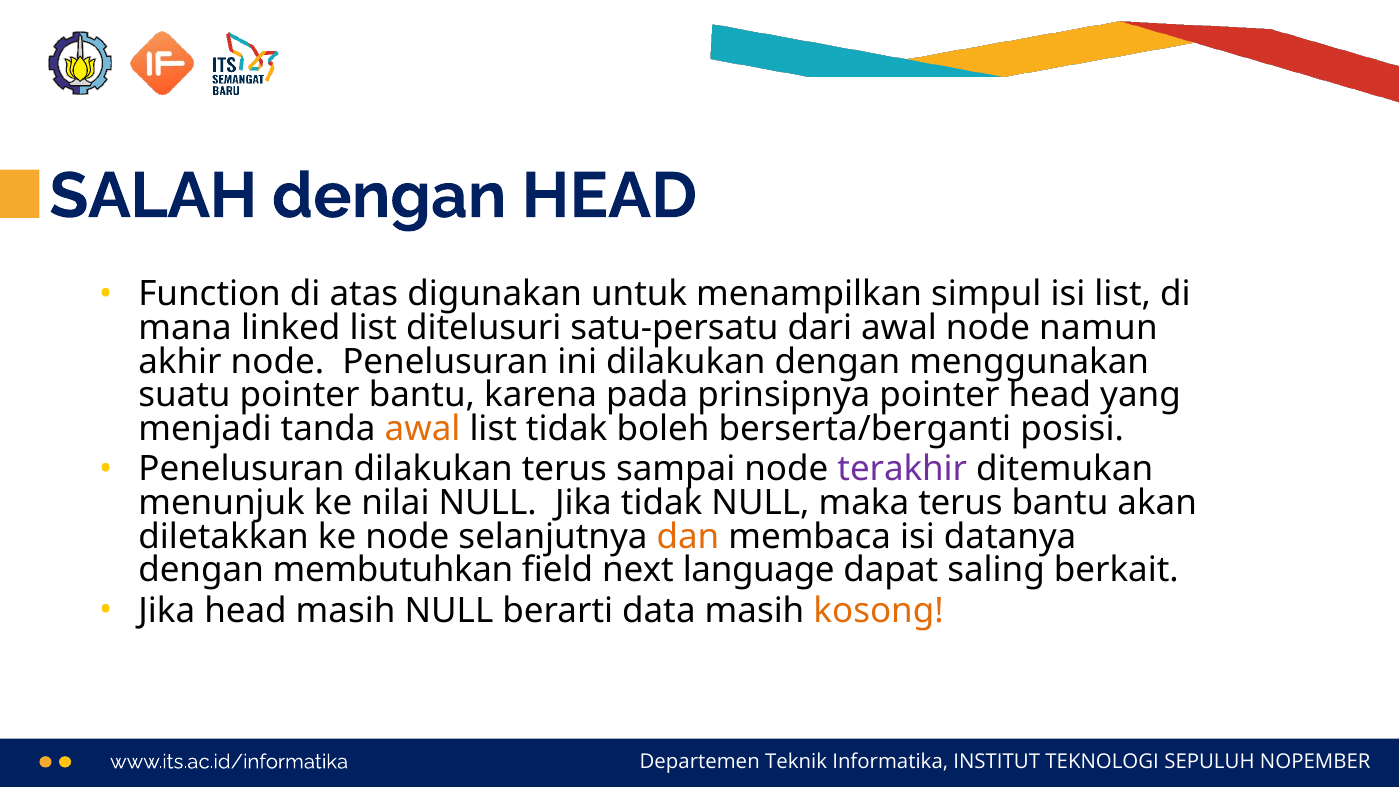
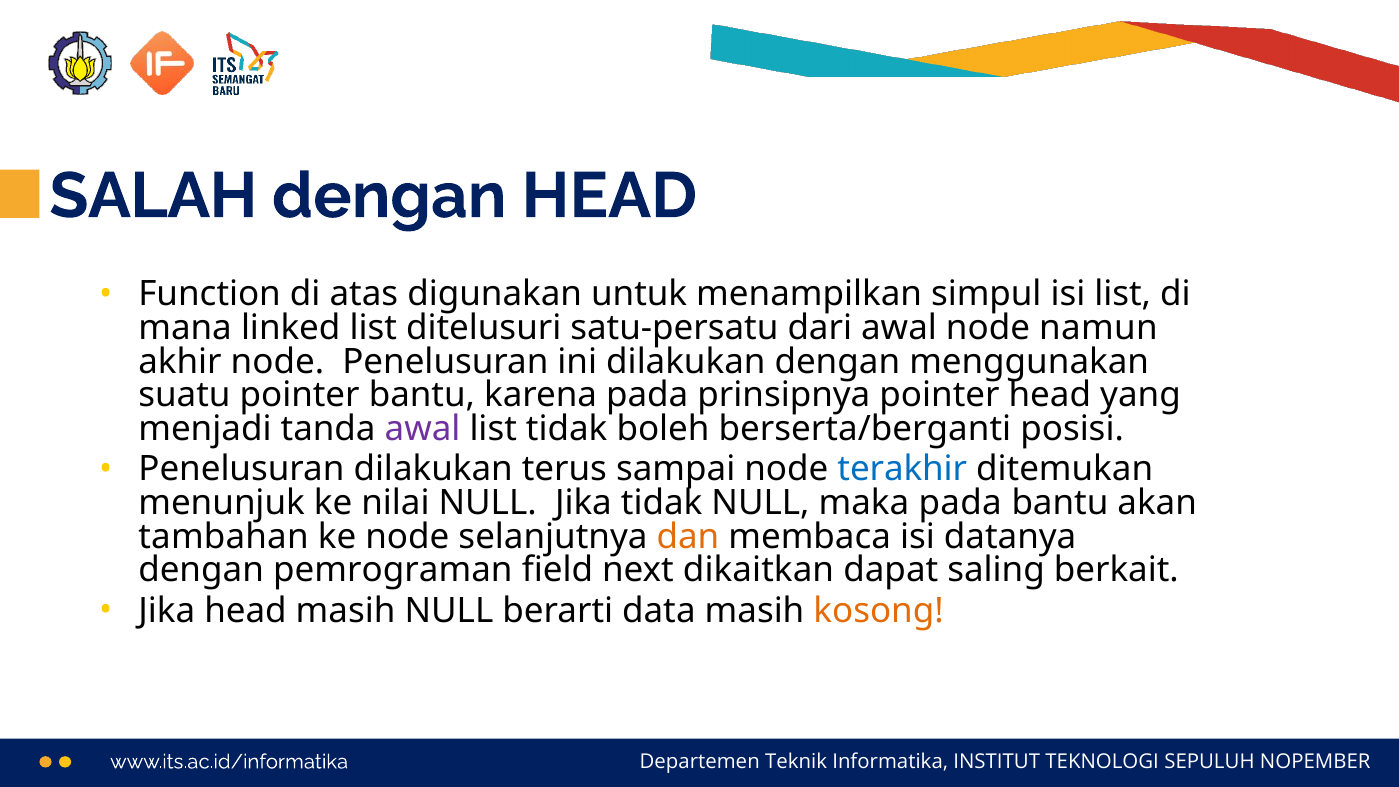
awal colour: orange -> purple (423, 429)
terakhir colour: purple -> blue (902, 469)
maka terus: terus -> pada (960, 503)
diletakkan: diletakkan -> tambahan (224, 536)
membutuhkan: membutuhkan -> pemrograman (393, 570)
language: language -> dikaitkan (759, 570)
